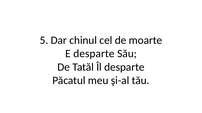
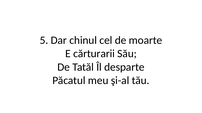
E desparte: desparte -> cărturarii (94, 54)
